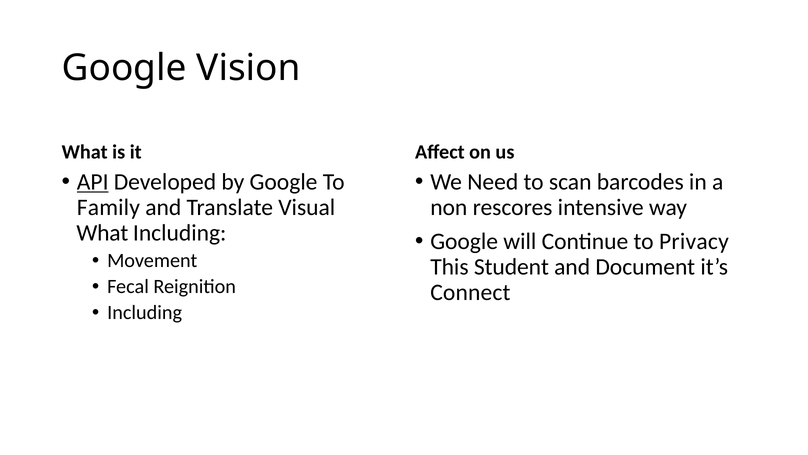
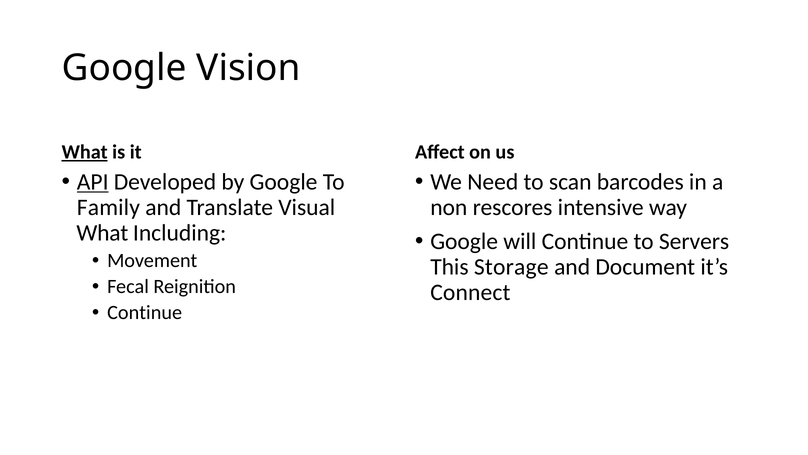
What underline: none -> present (85, 152)
Privacy: Privacy -> Servers (694, 241)
Student: Student -> Storage (511, 266)
Including: Including -> Continue (145, 312)
